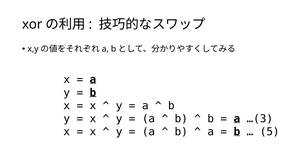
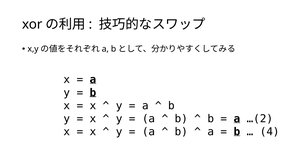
…(3: …(3 -> …(2 (260, 119)
5: 5 -> 4 (270, 132)
